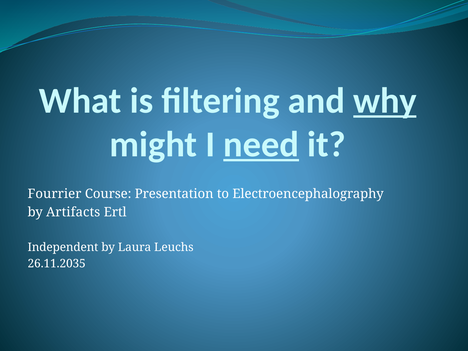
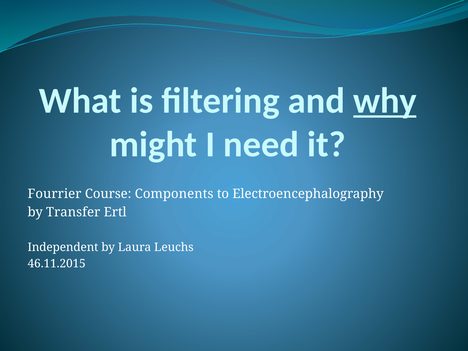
need underline: present -> none (261, 144)
Presentation: Presentation -> Components (174, 194)
Artifacts: Artifacts -> Transfer (73, 212)
26.11.2035: 26.11.2035 -> 46.11.2015 (57, 264)
